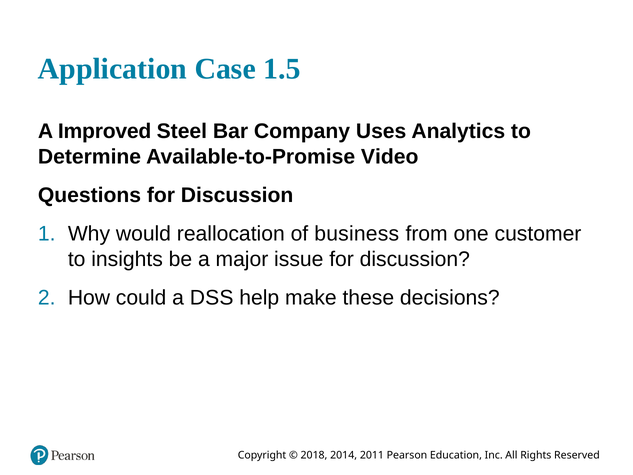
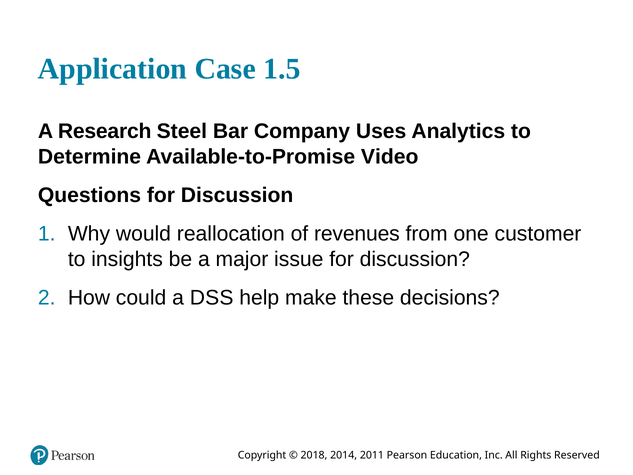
Improved: Improved -> Research (105, 131)
business: business -> revenues (357, 234)
